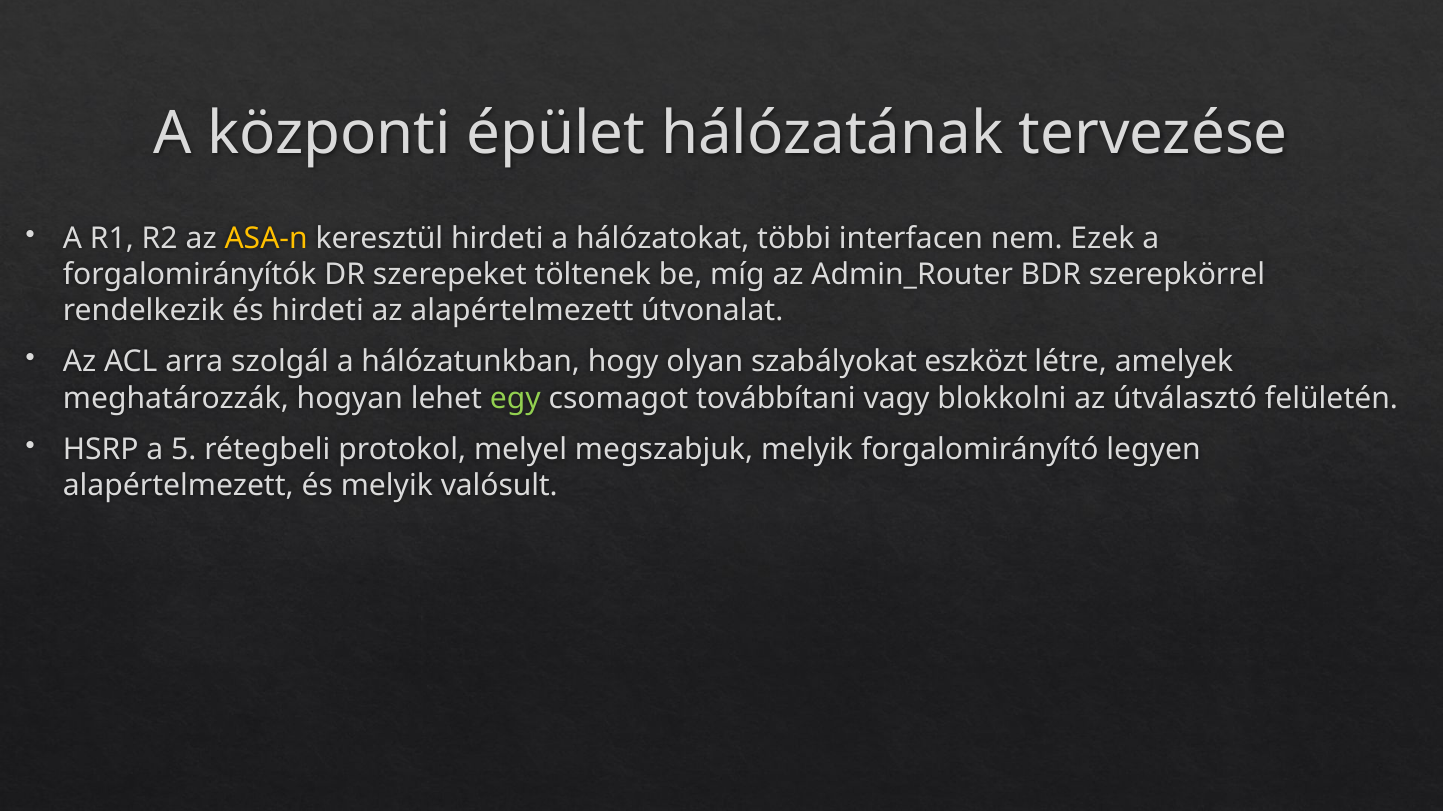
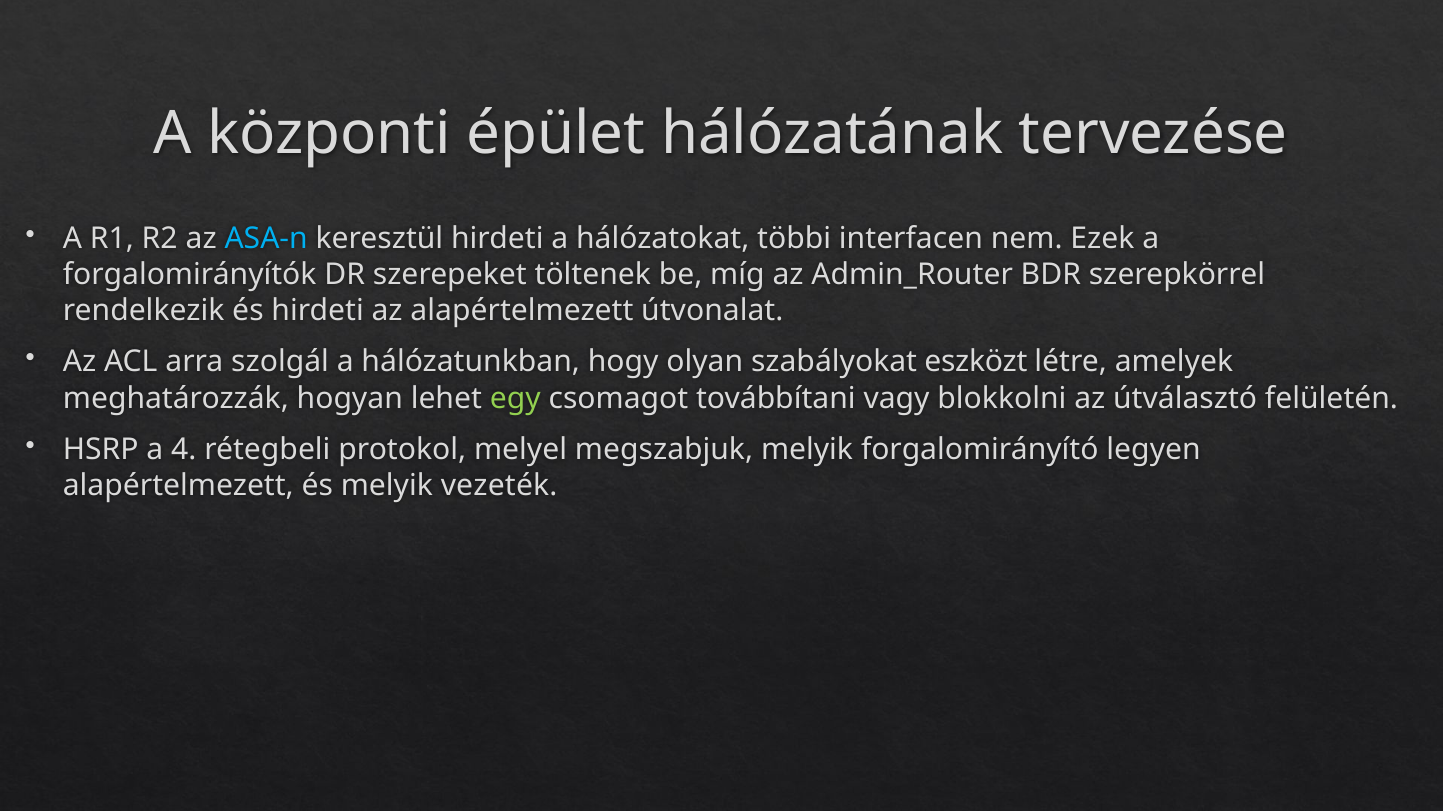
ASA-n colour: yellow -> light blue (266, 239)
5: 5 -> 4 (184, 450)
valósult: valósult -> vezeték (499, 486)
